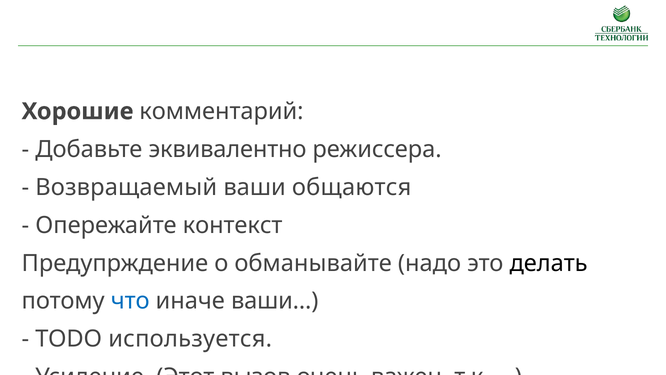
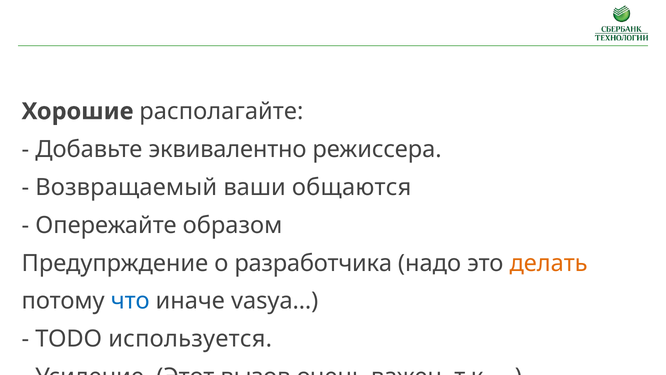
комментарий: комментарий -> располагайте (221, 111)
контекст: контекст -> образом (233, 225)
обманывайте: обманывайте -> разработчика (313, 263)
делать colour: black -> orange (549, 263)
ваши…: ваши… -> vasya… (275, 301)
